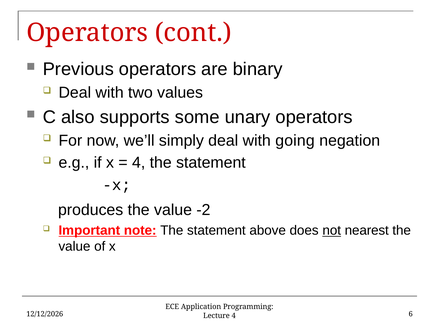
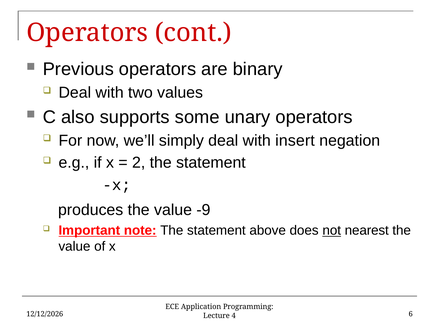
going: going -> insert (295, 141)
4: 4 -> 2 (139, 163)
-2: -2 -> -9 (203, 210)
